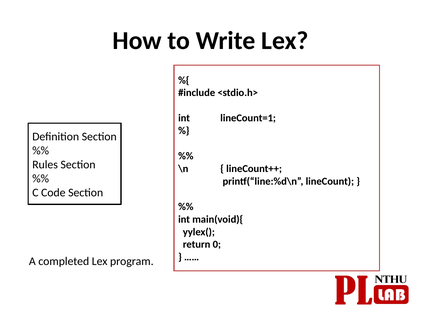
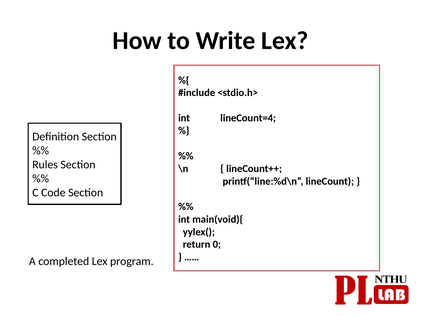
lineCount=1: lineCount=1 -> lineCount=4 (248, 118)
